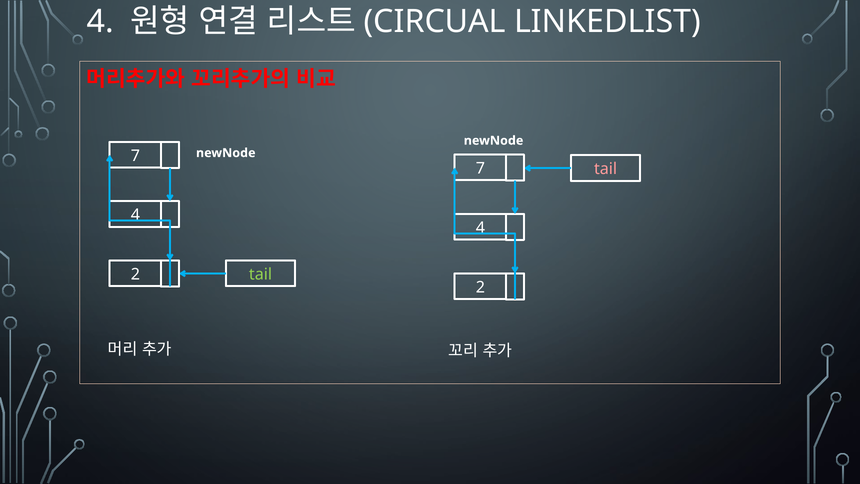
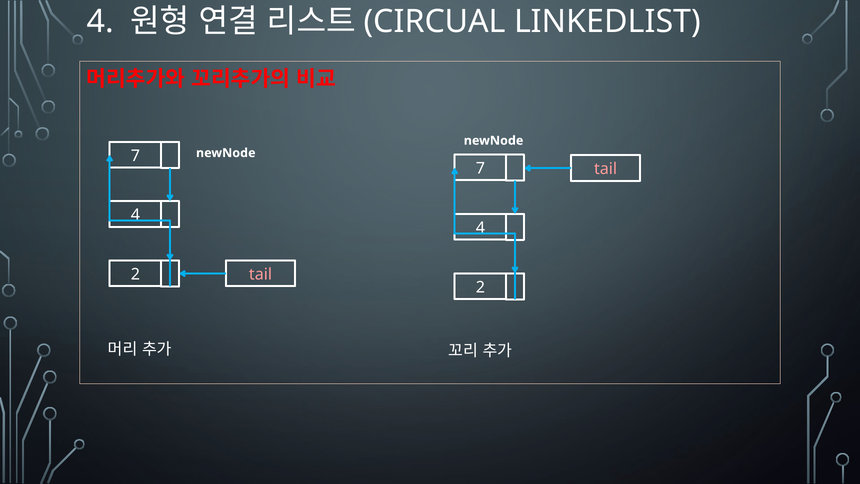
tail colour: light green -> pink (261, 274)
